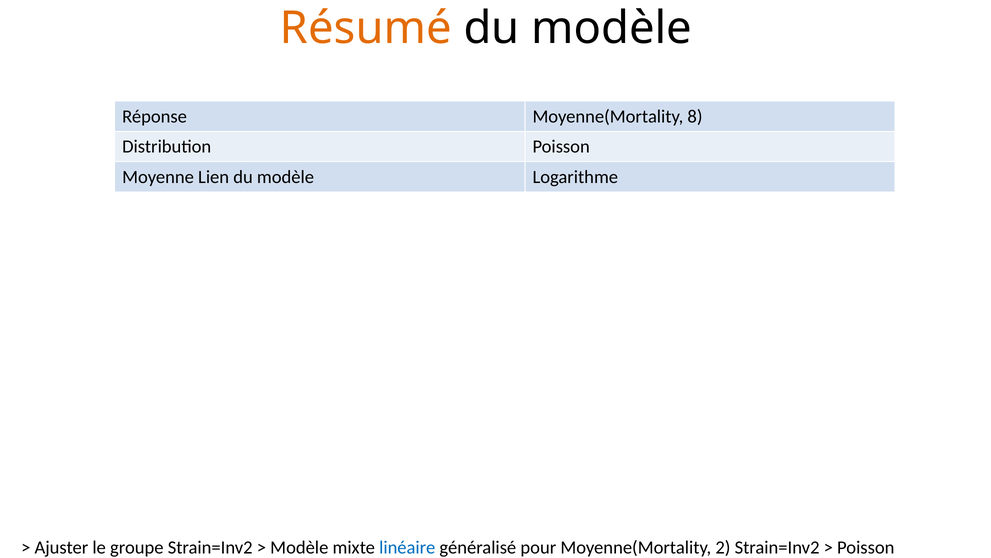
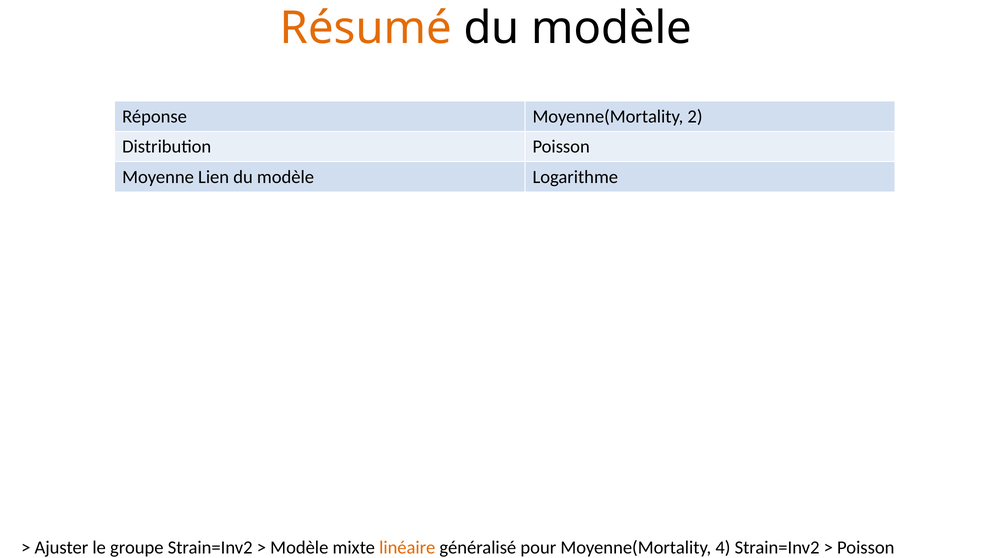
8: 8 -> 2 (695, 116)
linéaire colour: blue -> orange (407, 547)
2: 2 -> 4 (723, 547)
